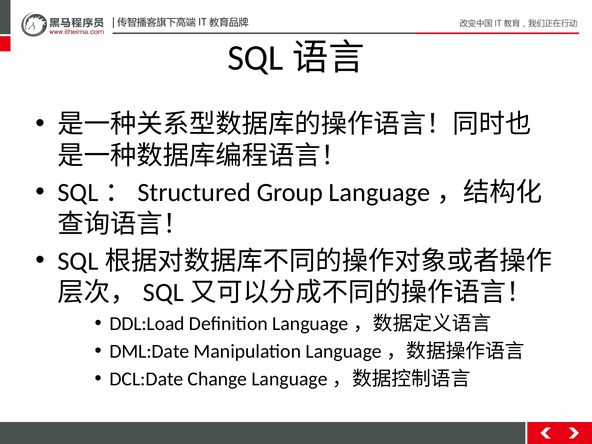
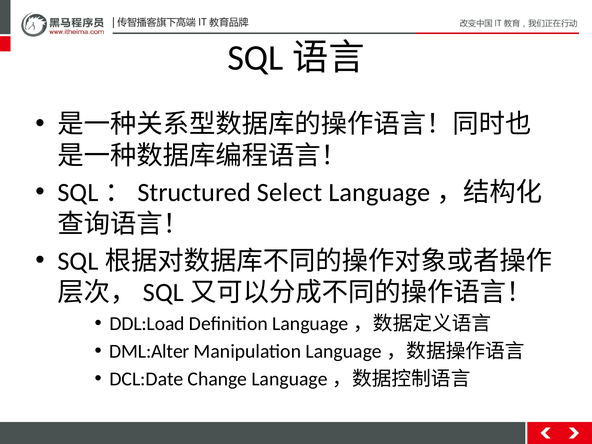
Group: Group -> Select (290, 193)
DML:Date: DML:Date -> DML:Alter (149, 351)
